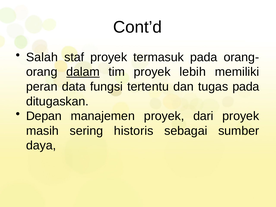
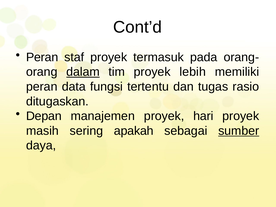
Salah: Salah -> Peran (42, 57)
tugas pada: pada -> rasio (246, 87)
dari: dari -> hari (203, 116)
historis: historis -> apakah (134, 131)
sumber underline: none -> present (239, 131)
